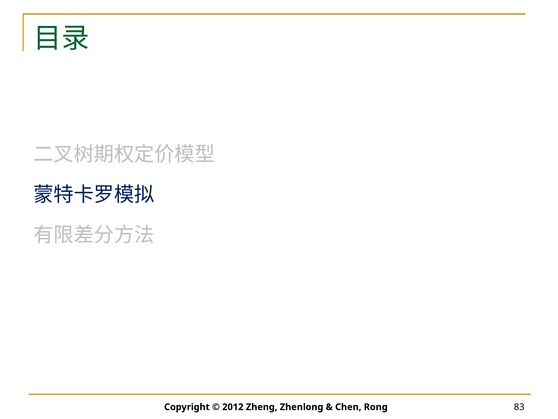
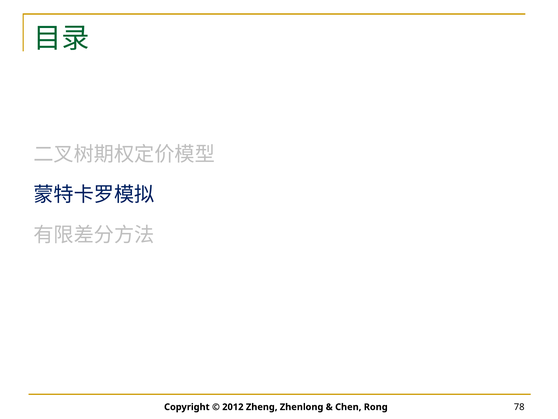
83: 83 -> 78 (519, 407)
